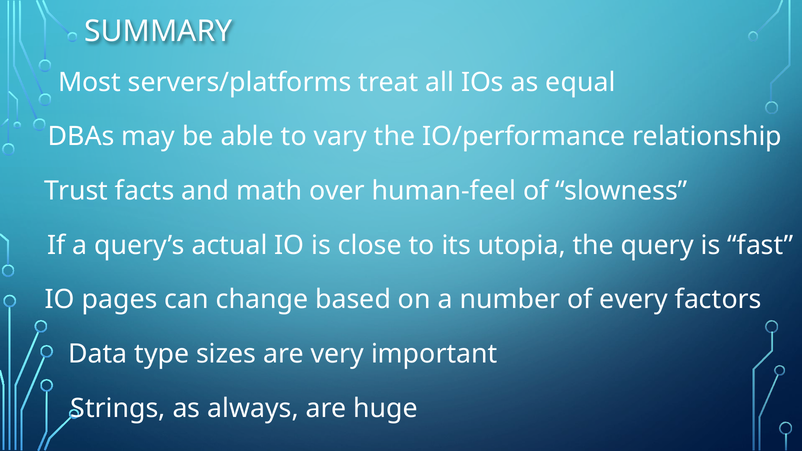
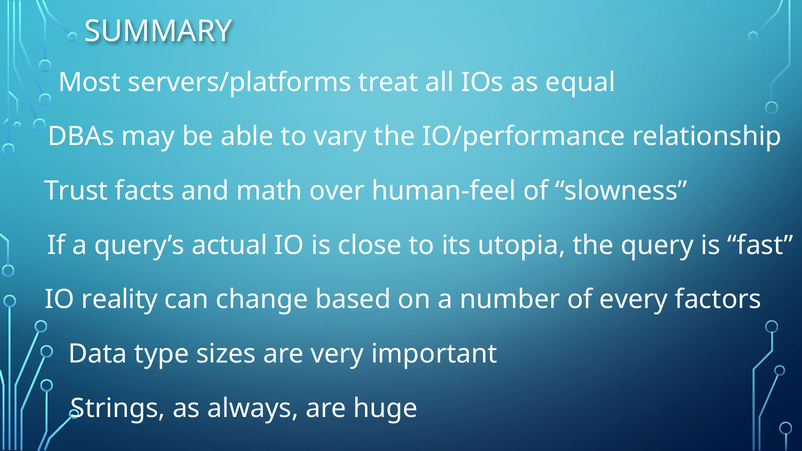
pages: pages -> reality (120, 300)
